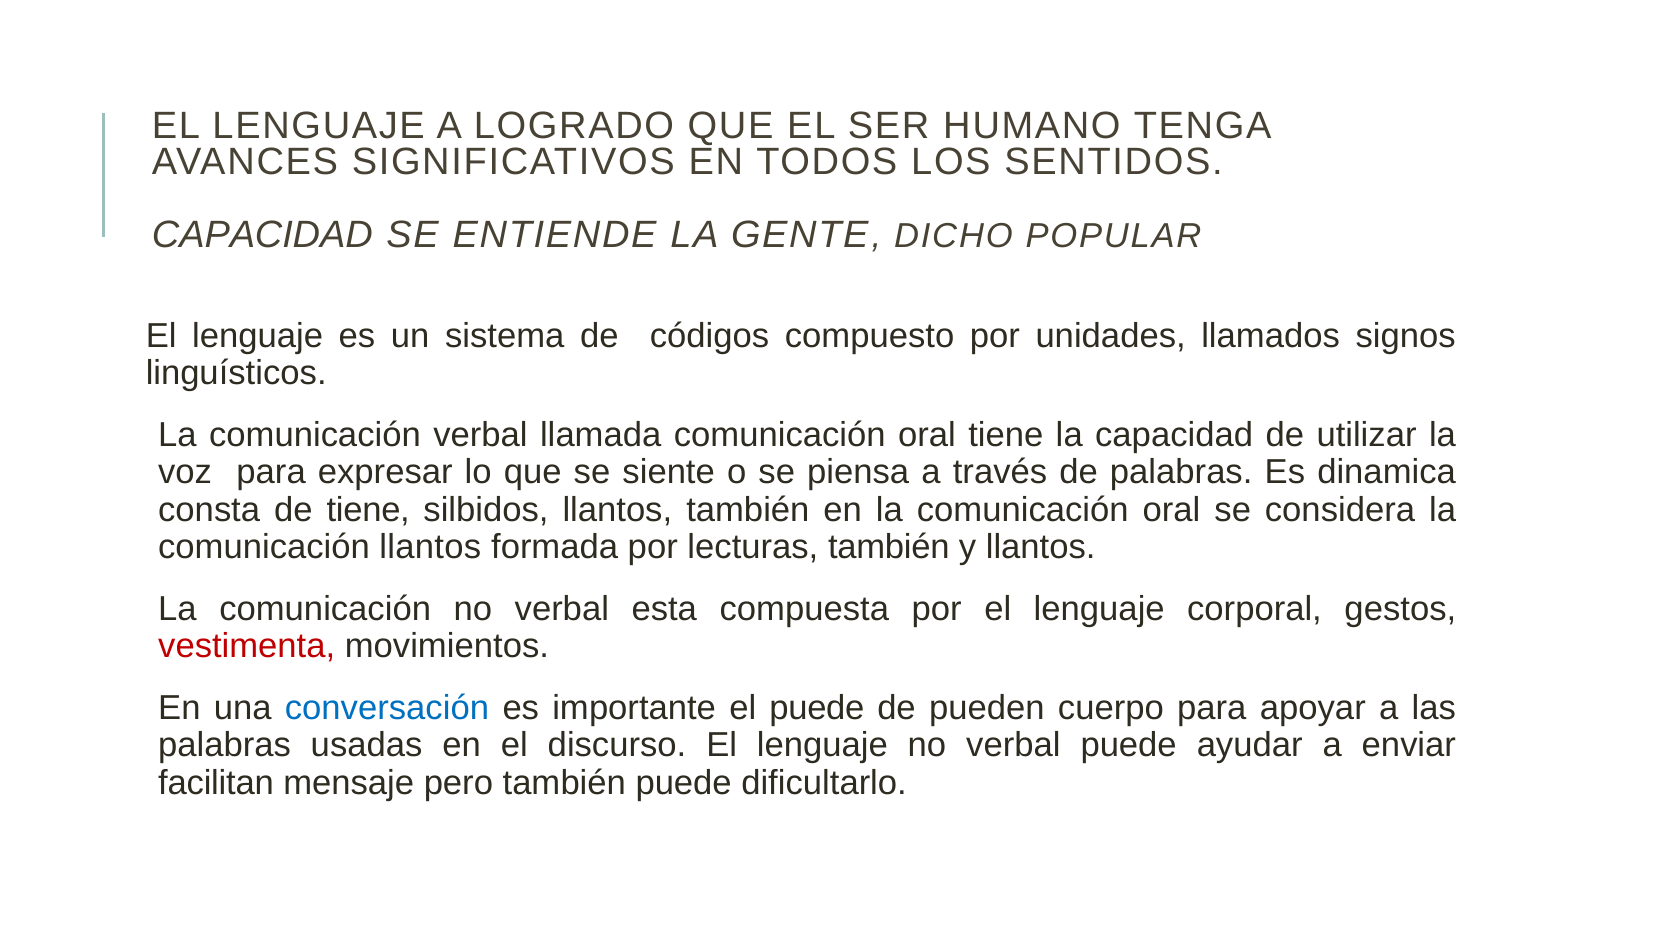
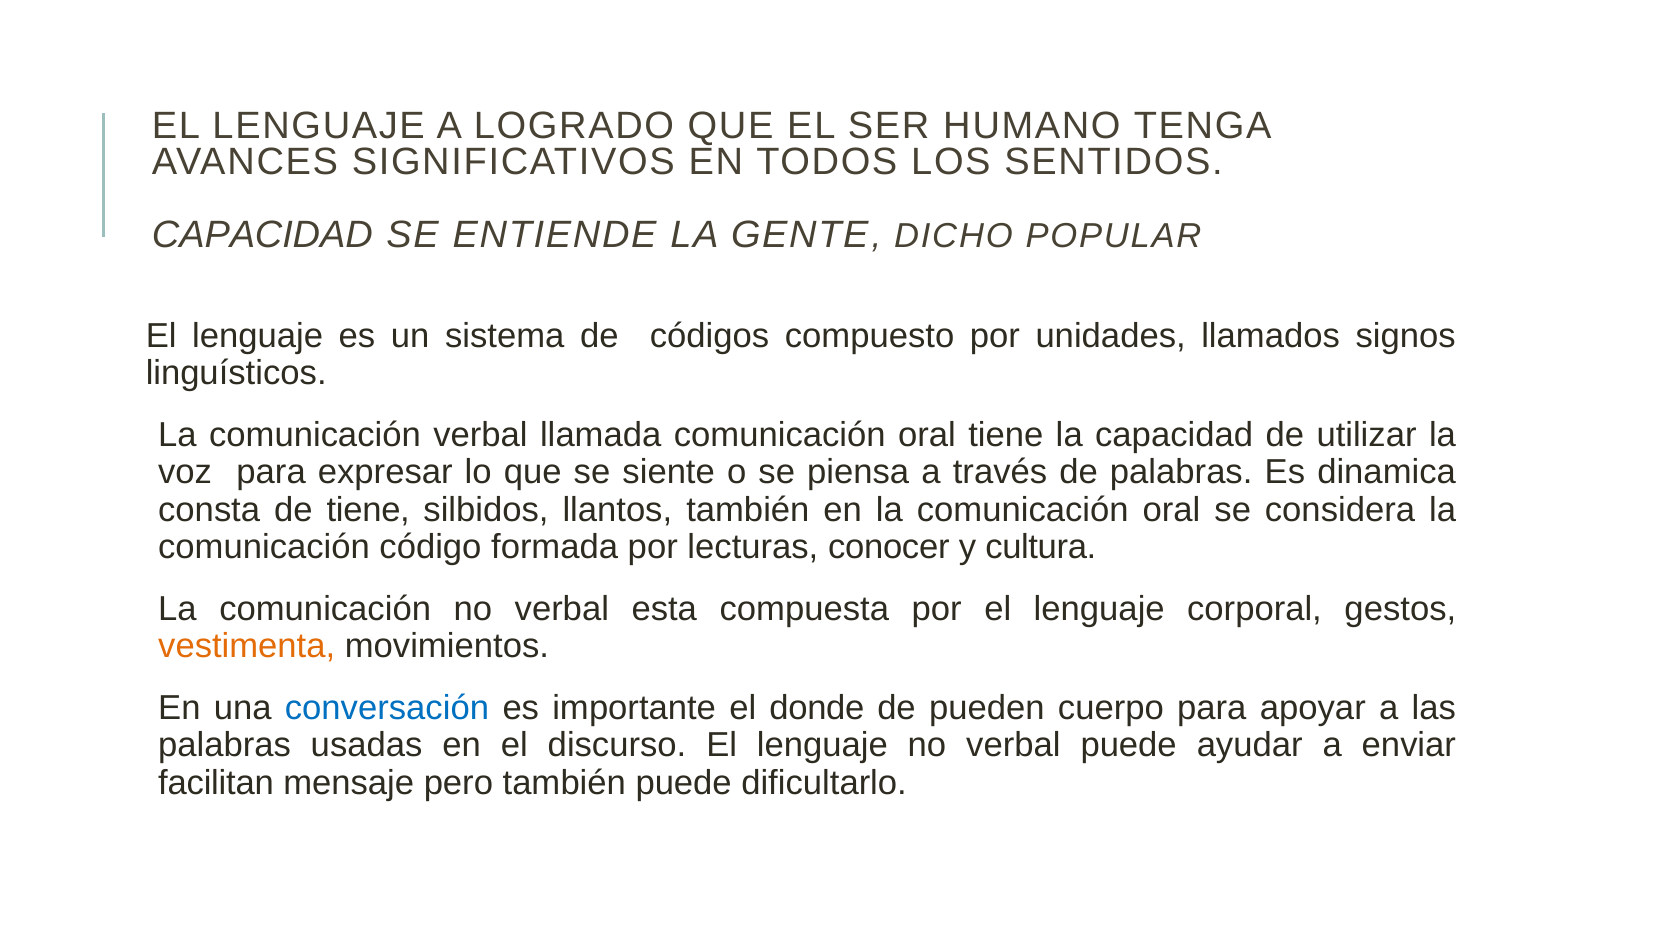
comunicación llantos: llantos -> código (430, 548)
lecturas también: también -> conocer (889, 548)
y llantos: llantos -> cultura (1041, 548)
vestimenta colour: red -> orange (247, 647)
el puede: puede -> donde (817, 708)
